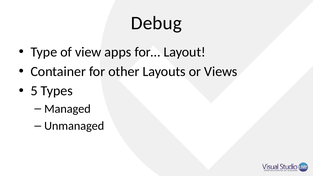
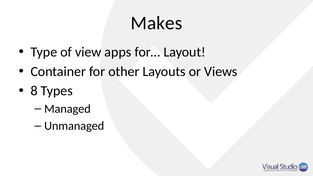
Debug: Debug -> Makes (156, 23)
5: 5 -> 8 (34, 91)
